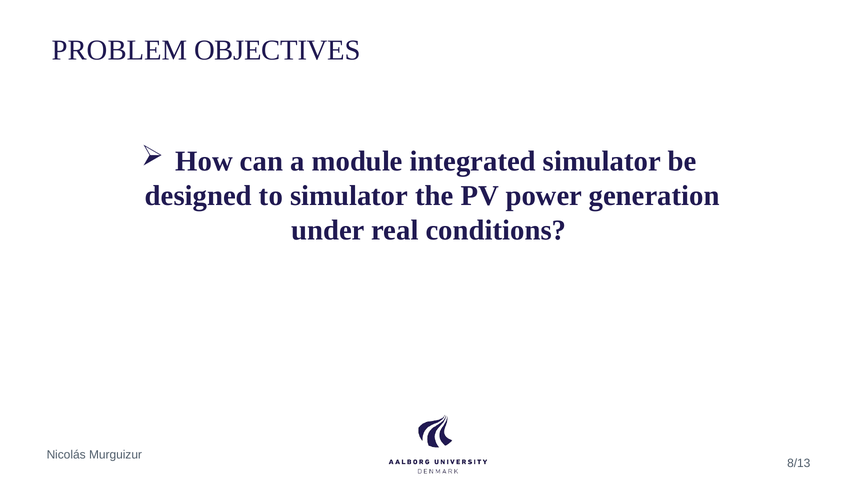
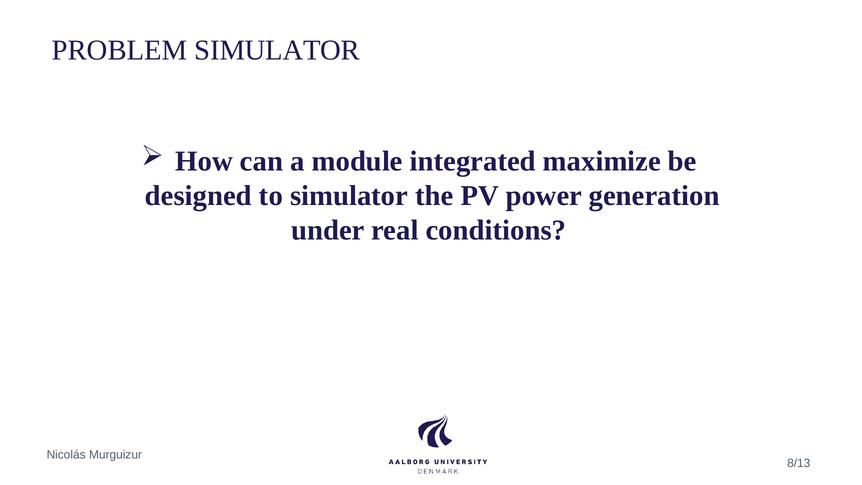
PROBLEM OBJECTIVES: OBJECTIVES -> SIMULATOR (277, 50)
integrated simulator: simulator -> maximize (602, 161)
